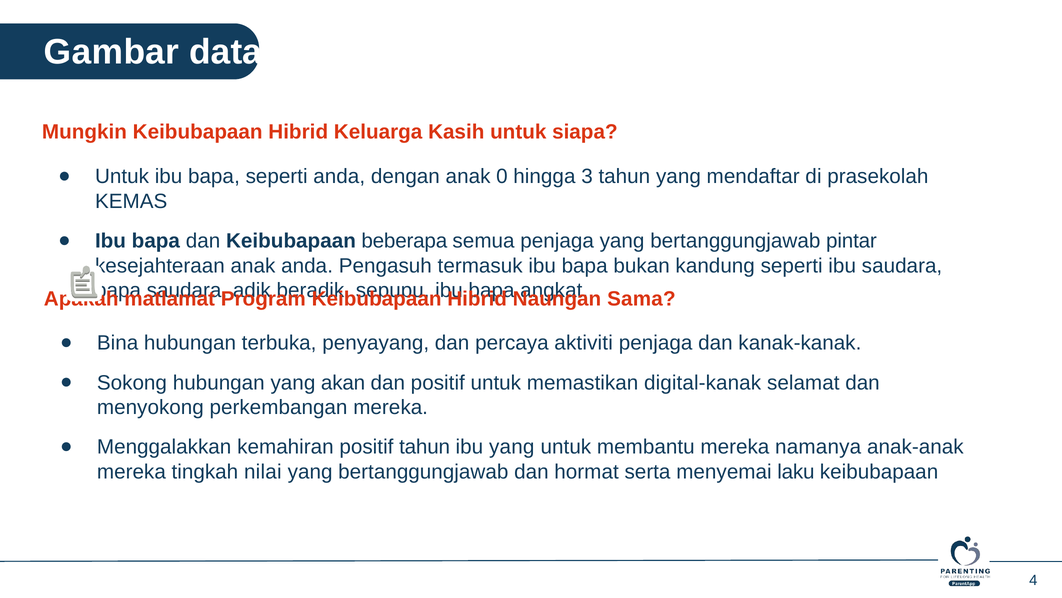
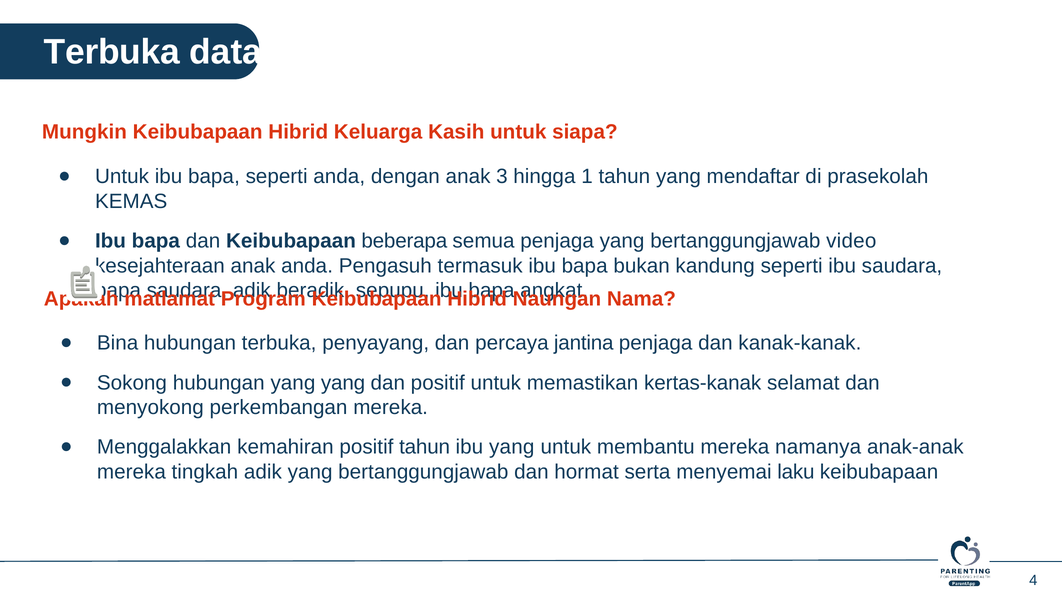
Gambar: Gambar -> Terbuka (112, 52)
0: 0 -> 3 (502, 176)
3: 3 -> 1 (587, 176)
pintar: pintar -> video (851, 241)
Sama: Sama -> Nama (641, 299)
aktiviti: aktiviti -> jantina (584, 343)
yang akan: akan -> yang (343, 382)
digital-kanak: digital-kanak -> kertas-kanak (703, 382)
tingkah nilai: nilai -> adik (263, 472)
